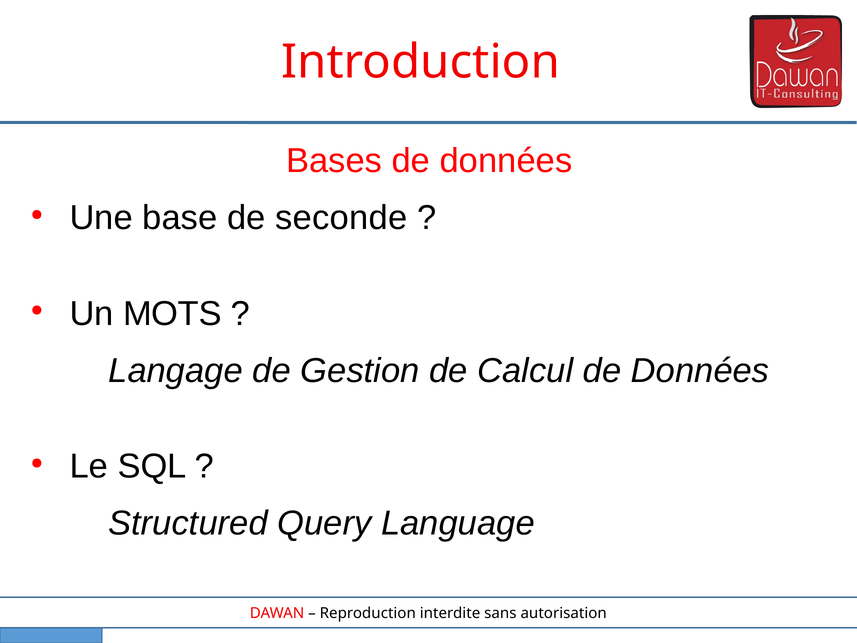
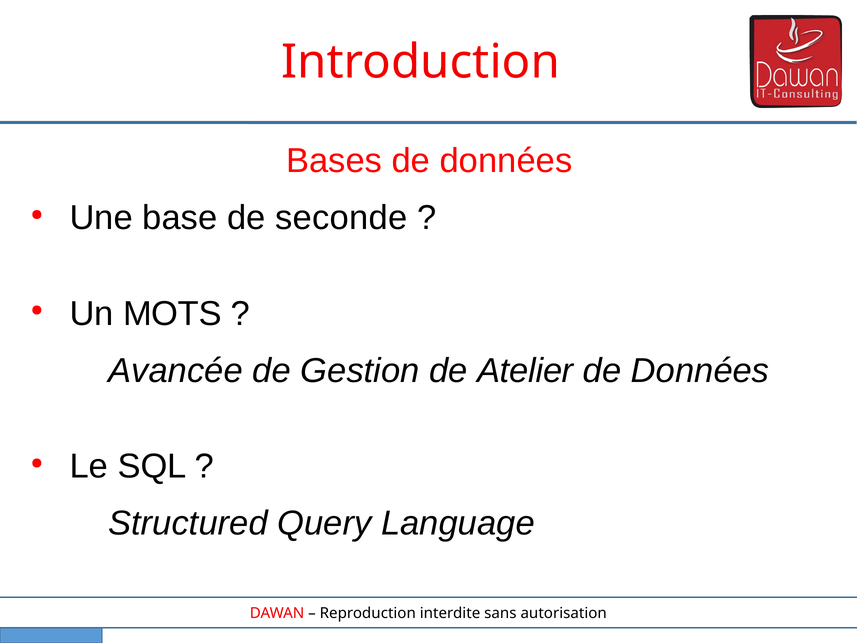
Langage: Langage -> Avancée (176, 370)
Calcul: Calcul -> Atelier (525, 370)
